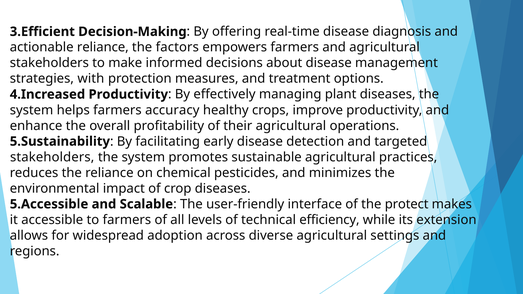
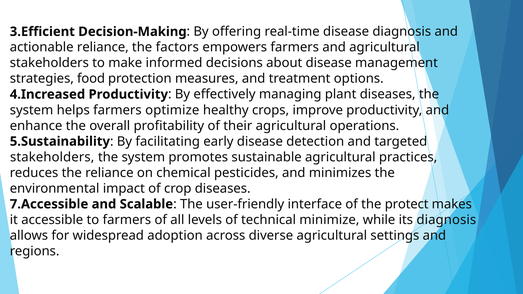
with: with -> food (91, 79)
accuracy: accuracy -> optimize (172, 110)
5.Accessible: 5.Accessible -> 7.Accessible (49, 204)
efficiency: efficiency -> minimize (329, 220)
its extension: extension -> diagnosis (446, 220)
